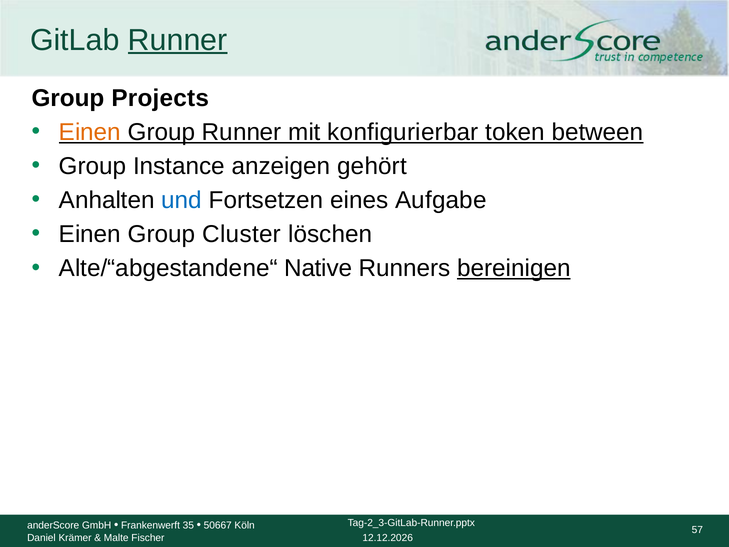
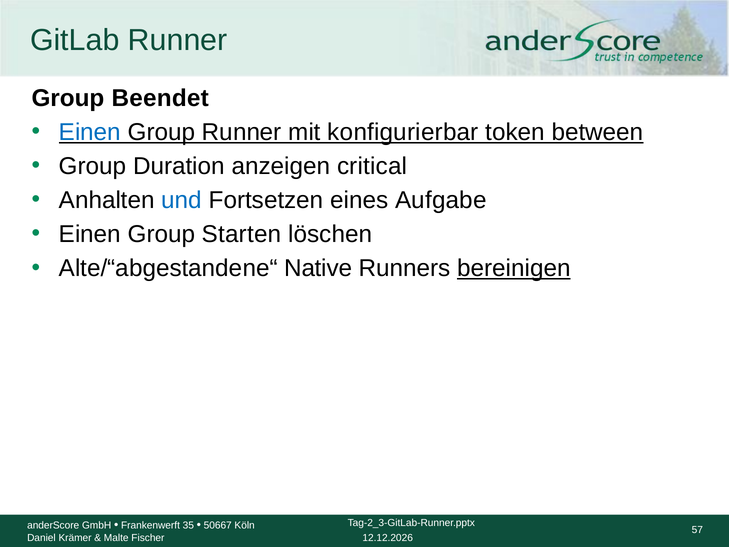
Runner underline: present -> none (178, 40)
Projects: Projects -> Beendet (160, 98)
Einen colour: orange -> blue (90, 132)
Instance: Instance -> Duration (179, 166)
gehört: gehört -> critical (372, 166)
Cluster: Cluster -> Starten (242, 234)
